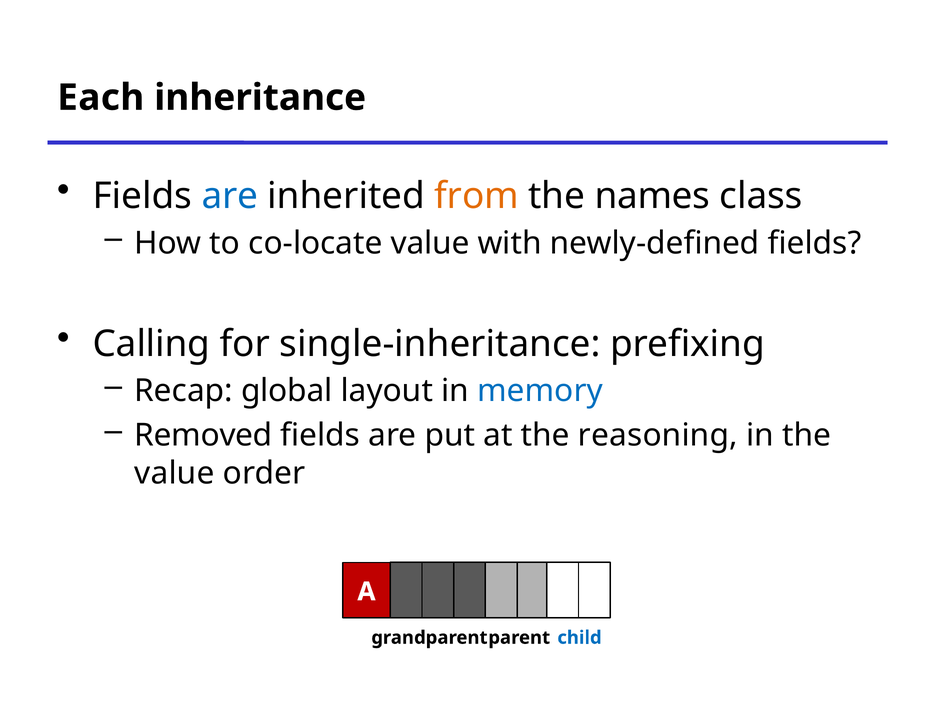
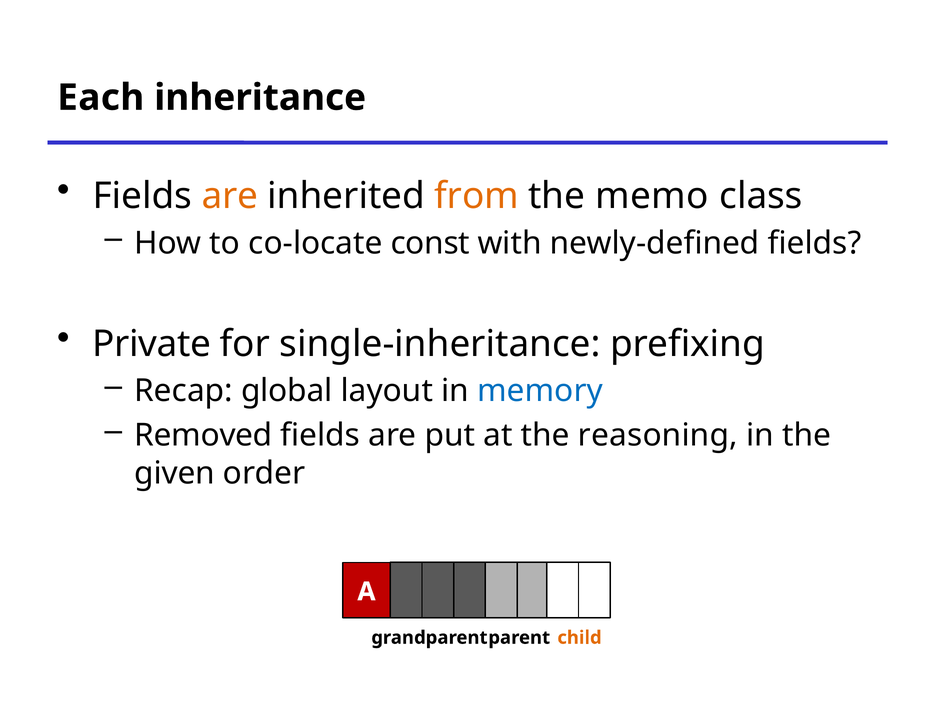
are colour: blue -> orange (230, 196)
names: names -> memo (652, 196)
co-locate value: value -> const (430, 243)
Calling: Calling -> Private (152, 344)
value: value -> given (175, 474)
child colour: blue -> orange (579, 638)
